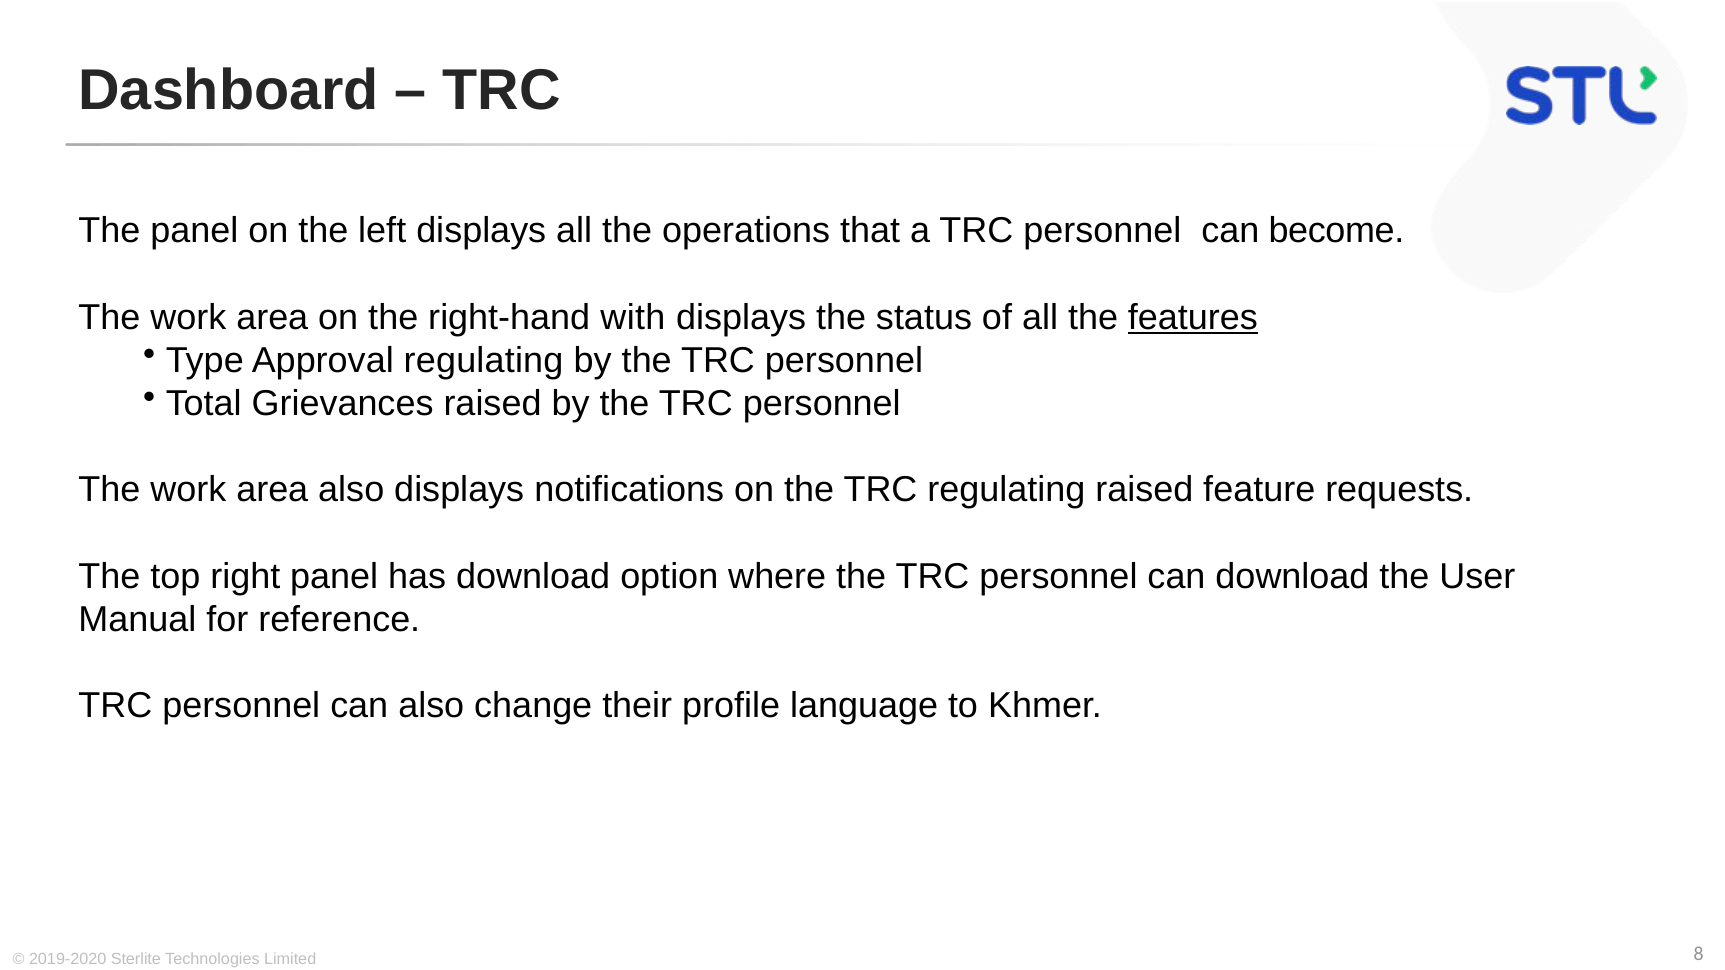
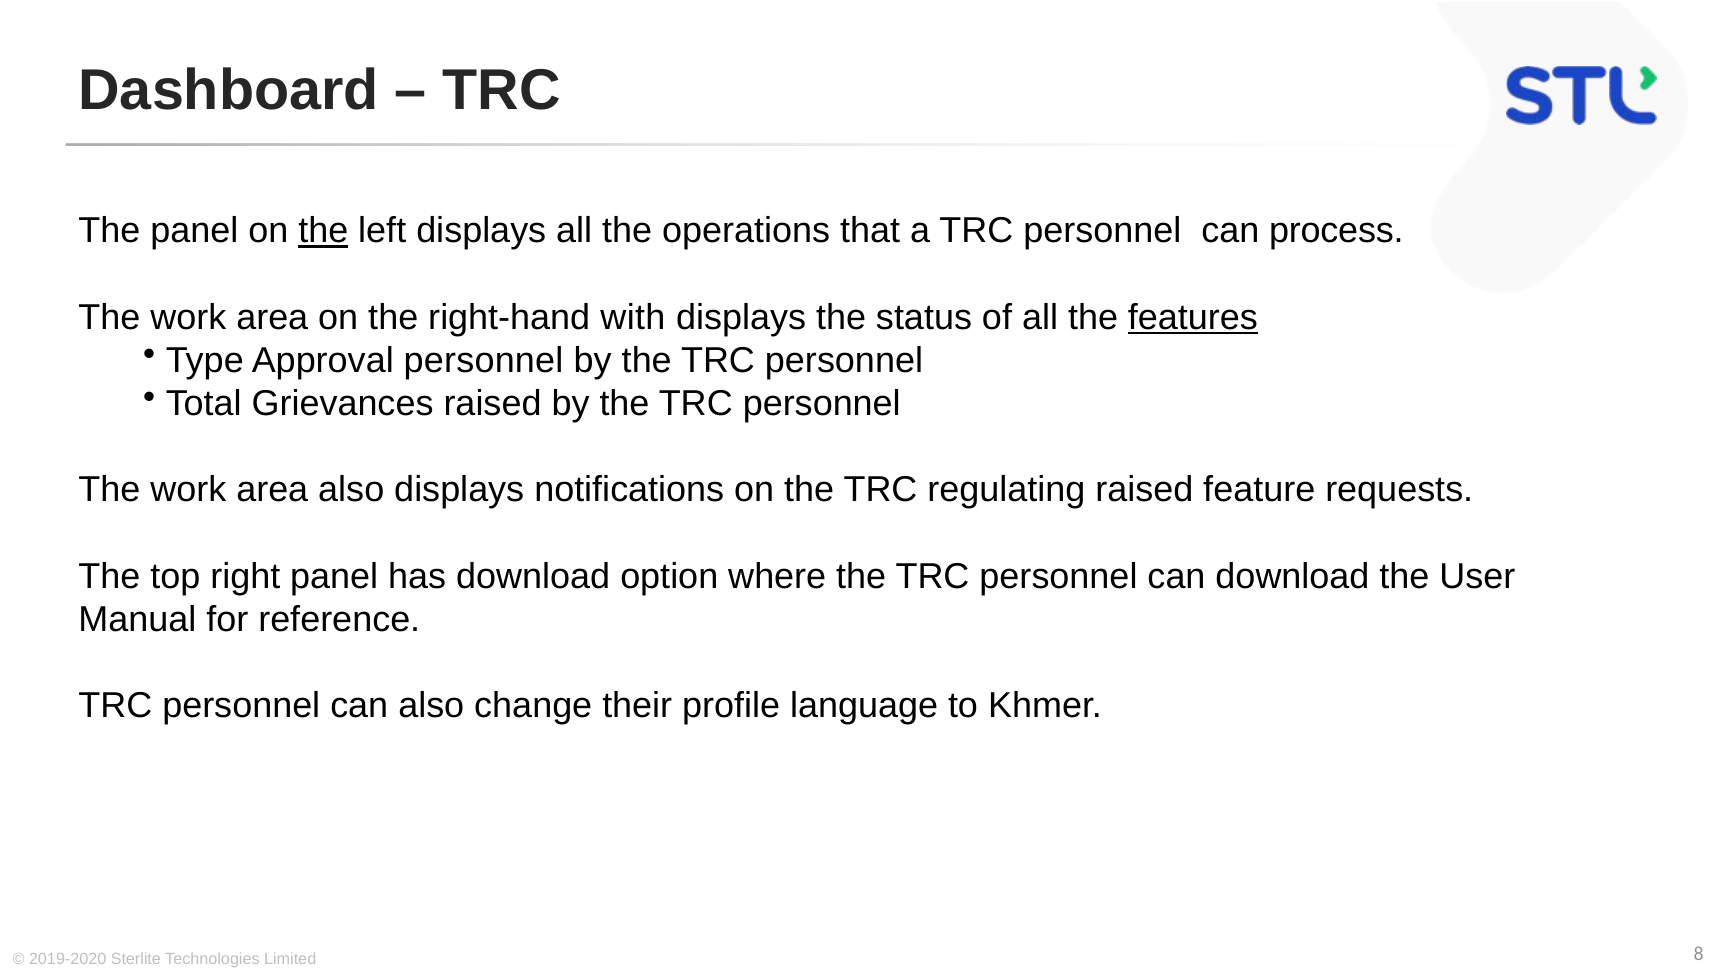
the underline: none -> present (323, 231)
become: become -> process (1336, 231)
Approval regulating: regulating -> personnel (484, 361)
